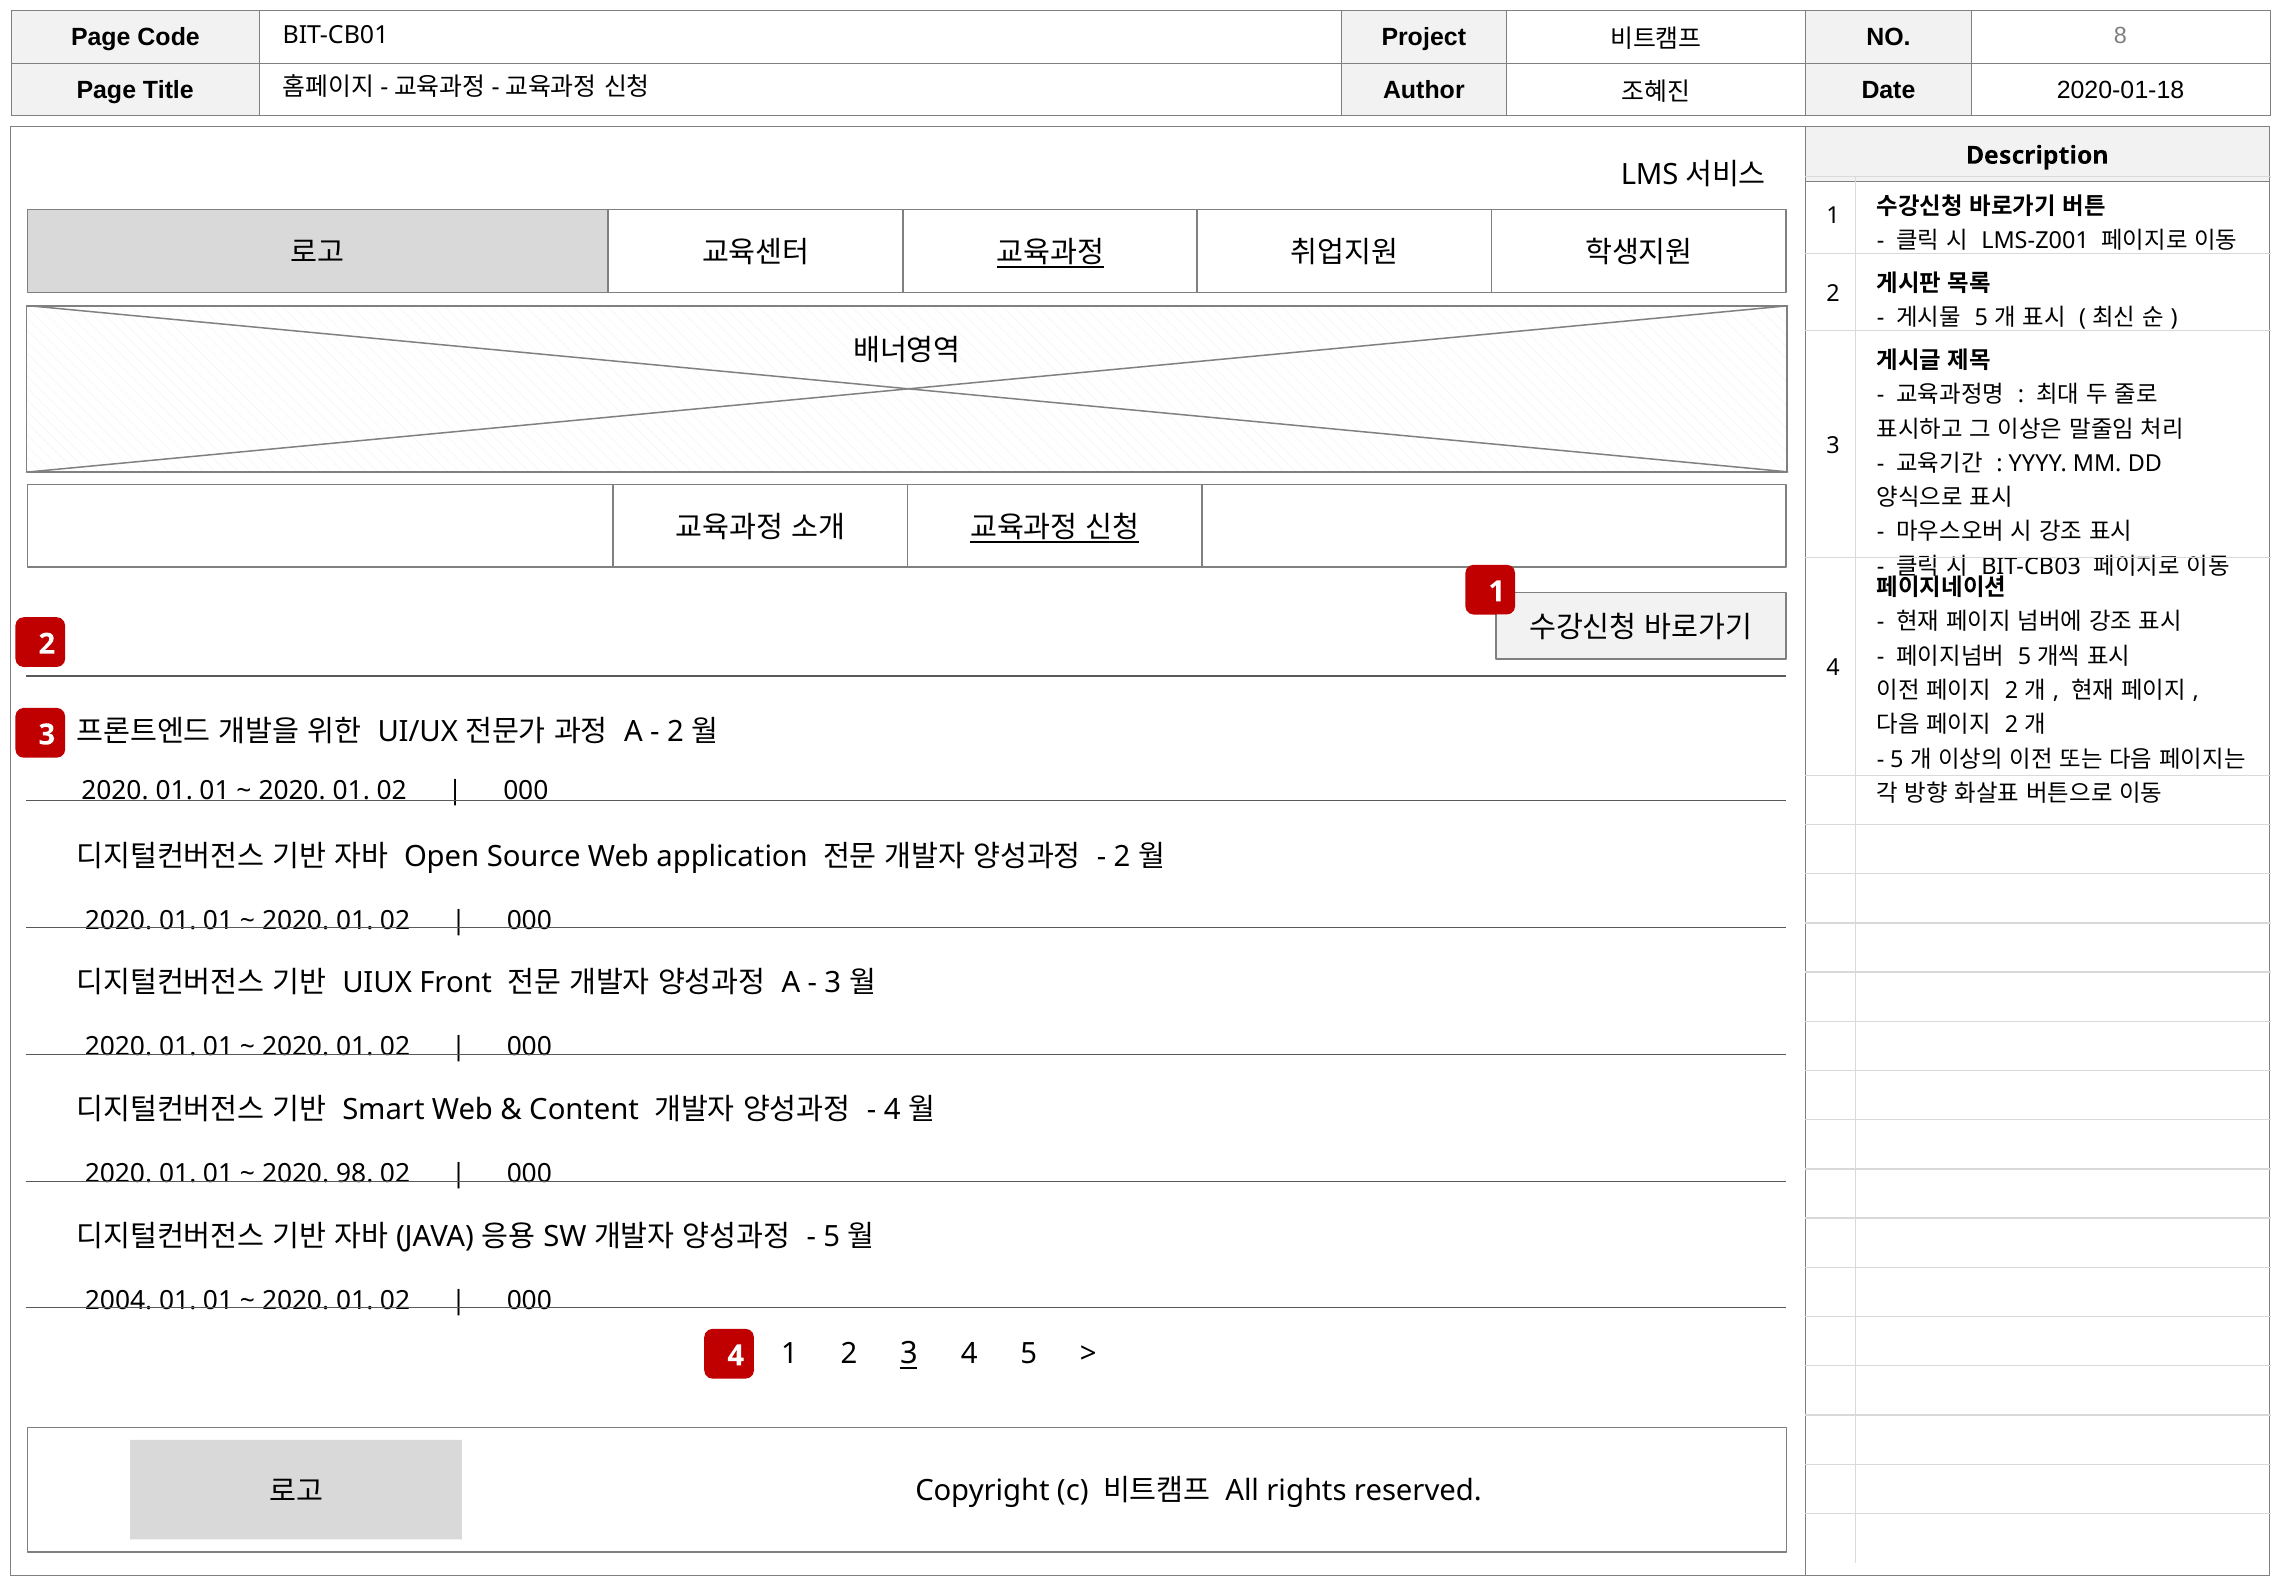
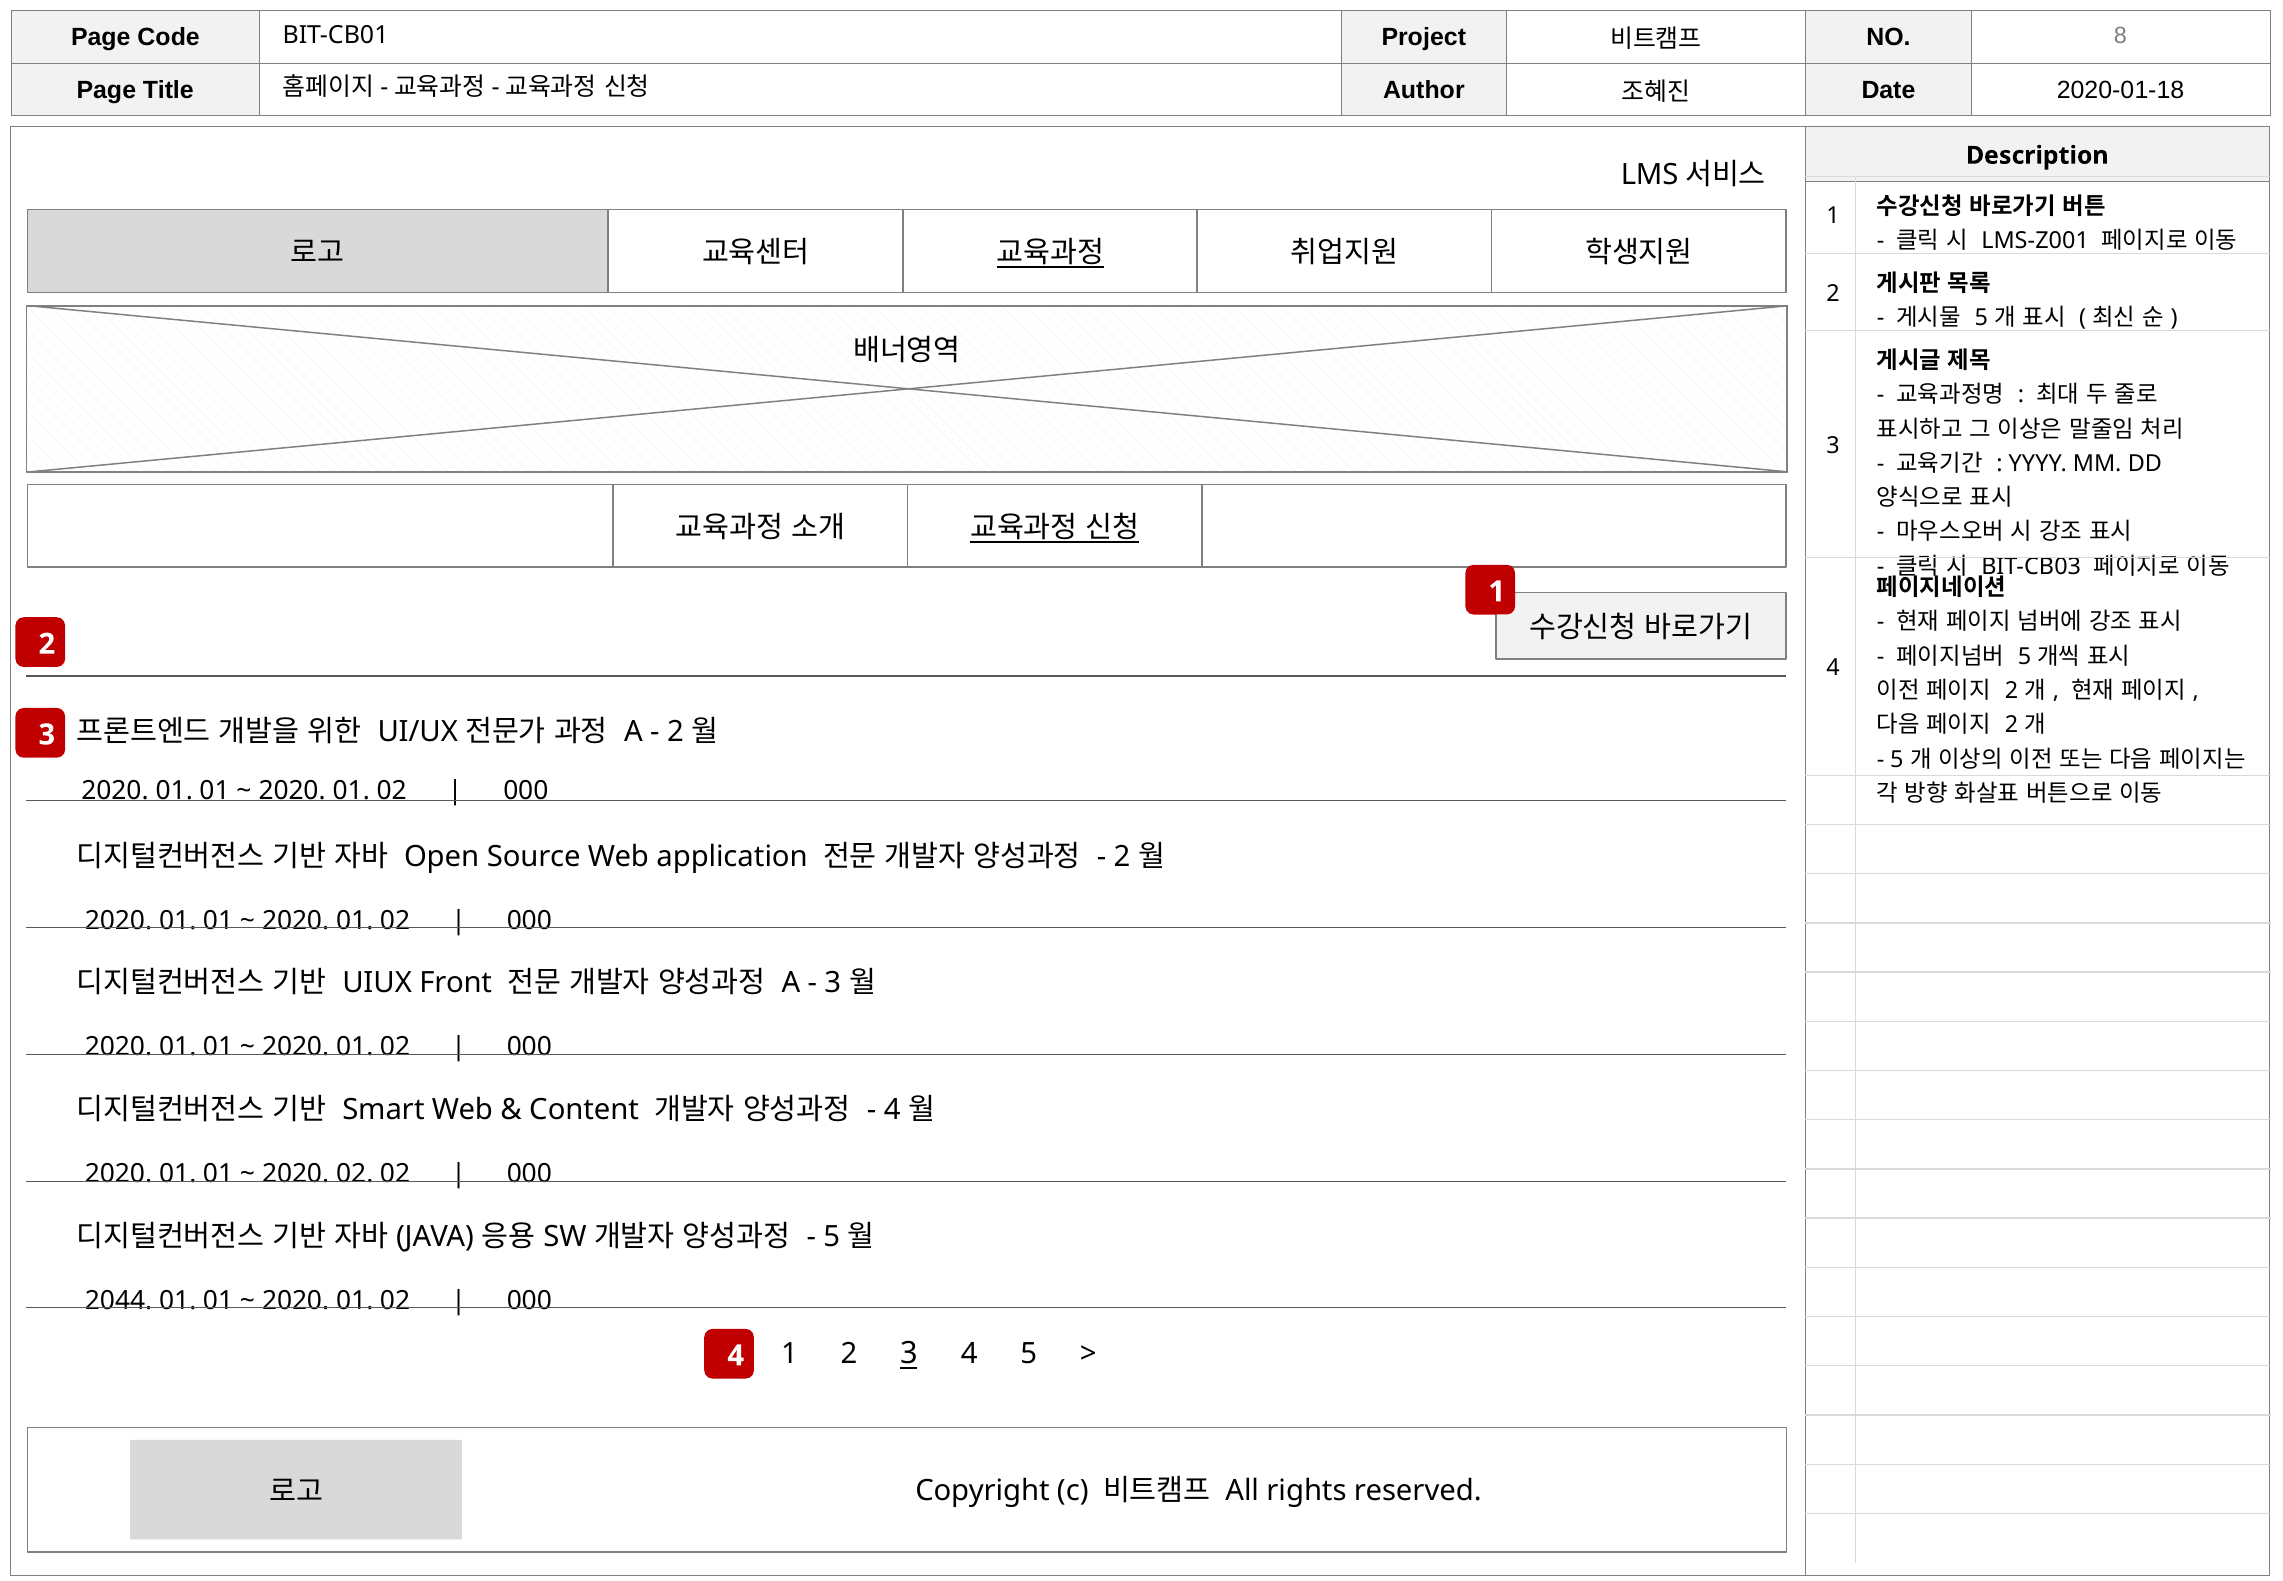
2020 98: 98 -> 02 (355, 1174)
2004: 2004 -> 2044 (119, 1300)
